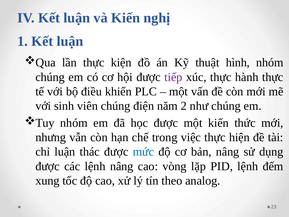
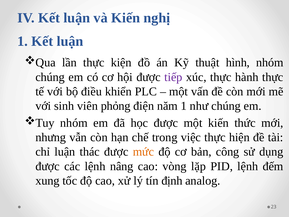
viên chúng: chúng -> phỏng (116, 106)
năm 2: 2 -> 1 (184, 106)
mức colour: blue -> orange (143, 152)
bản nâng: nâng -> công (228, 152)
theo: theo -> định (172, 181)
